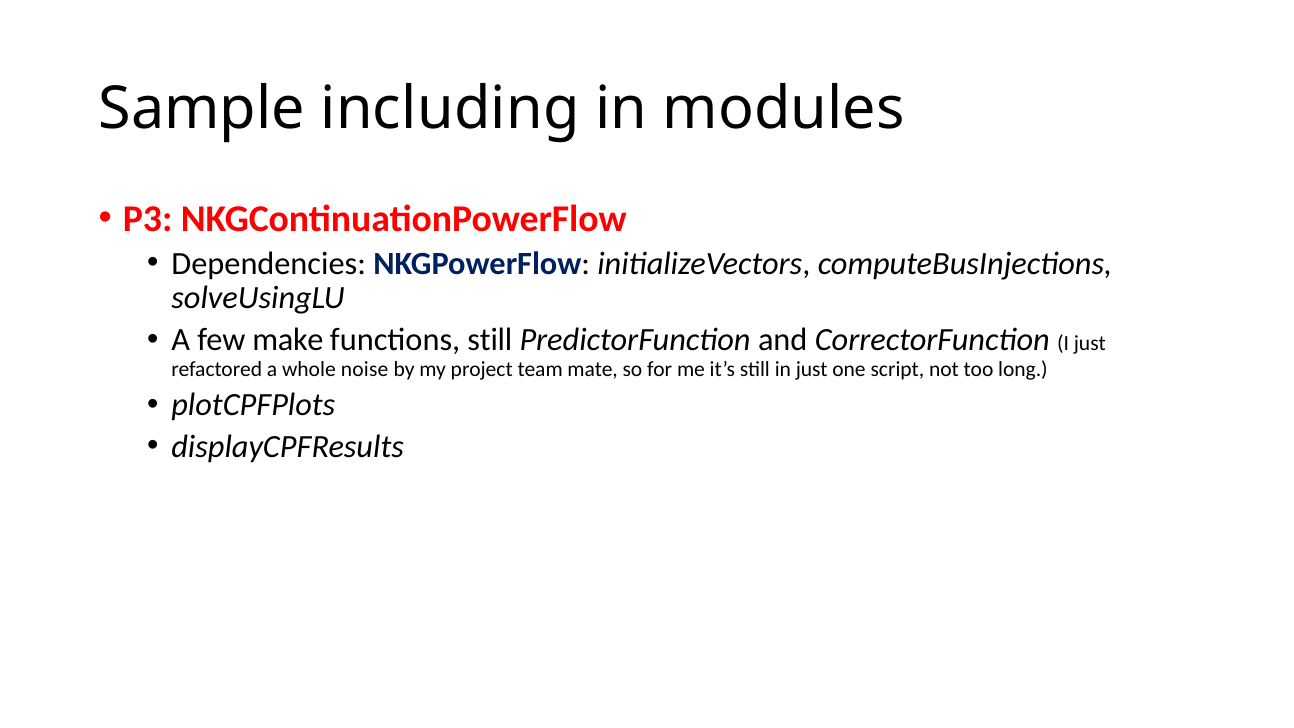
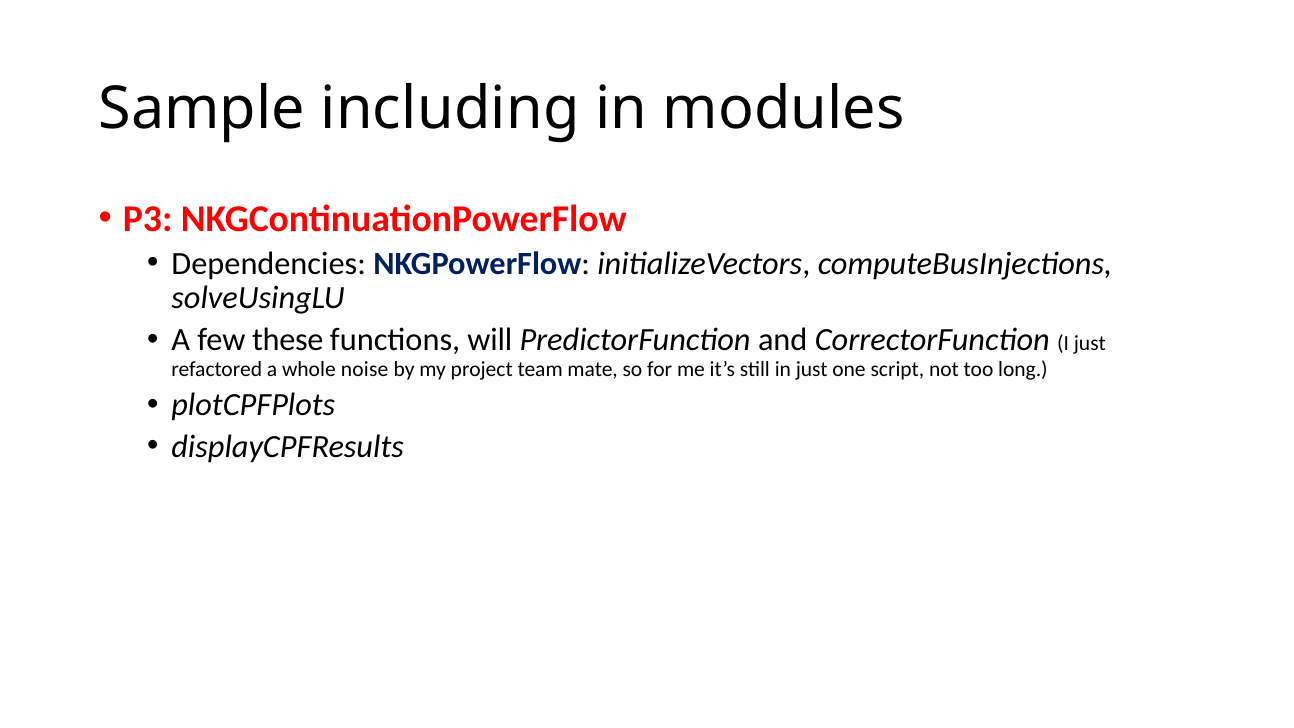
make: make -> these (288, 340)
functions still: still -> will (490, 340)
